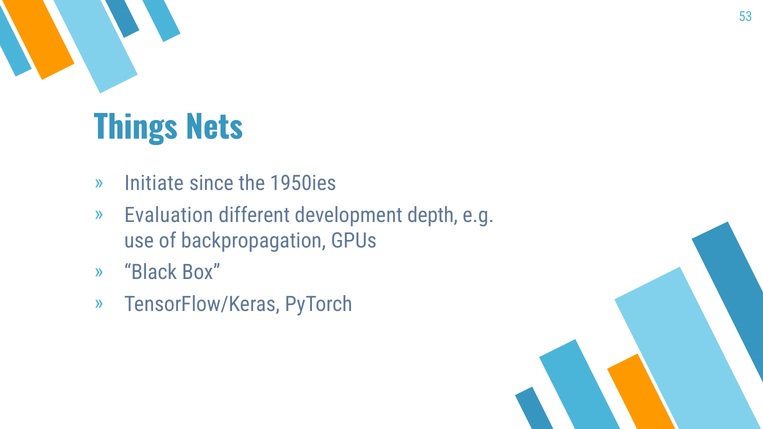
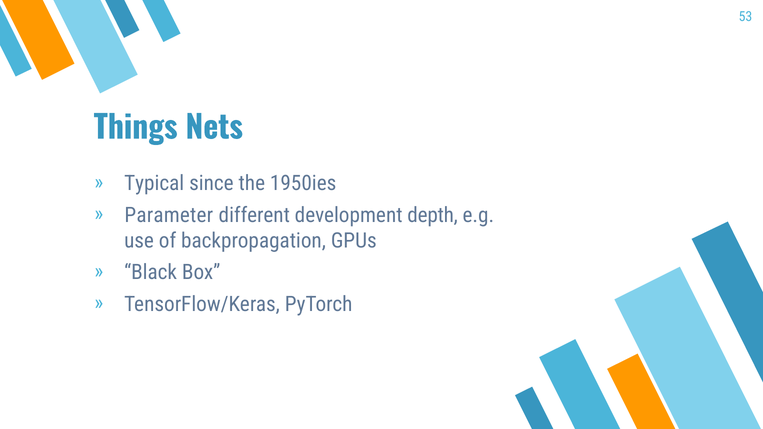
Initiate: Initiate -> Typical (154, 183)
Evaluation: Evaluation -> Parameter (169, 215)
